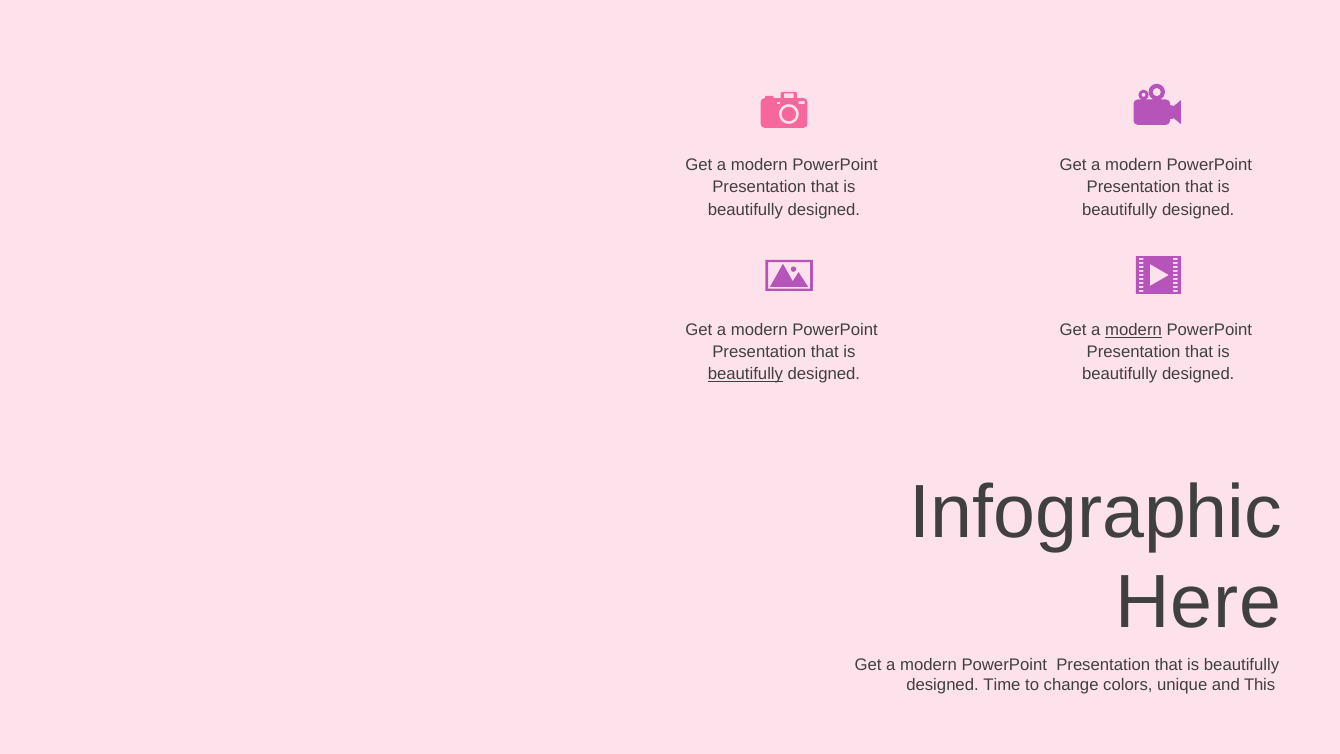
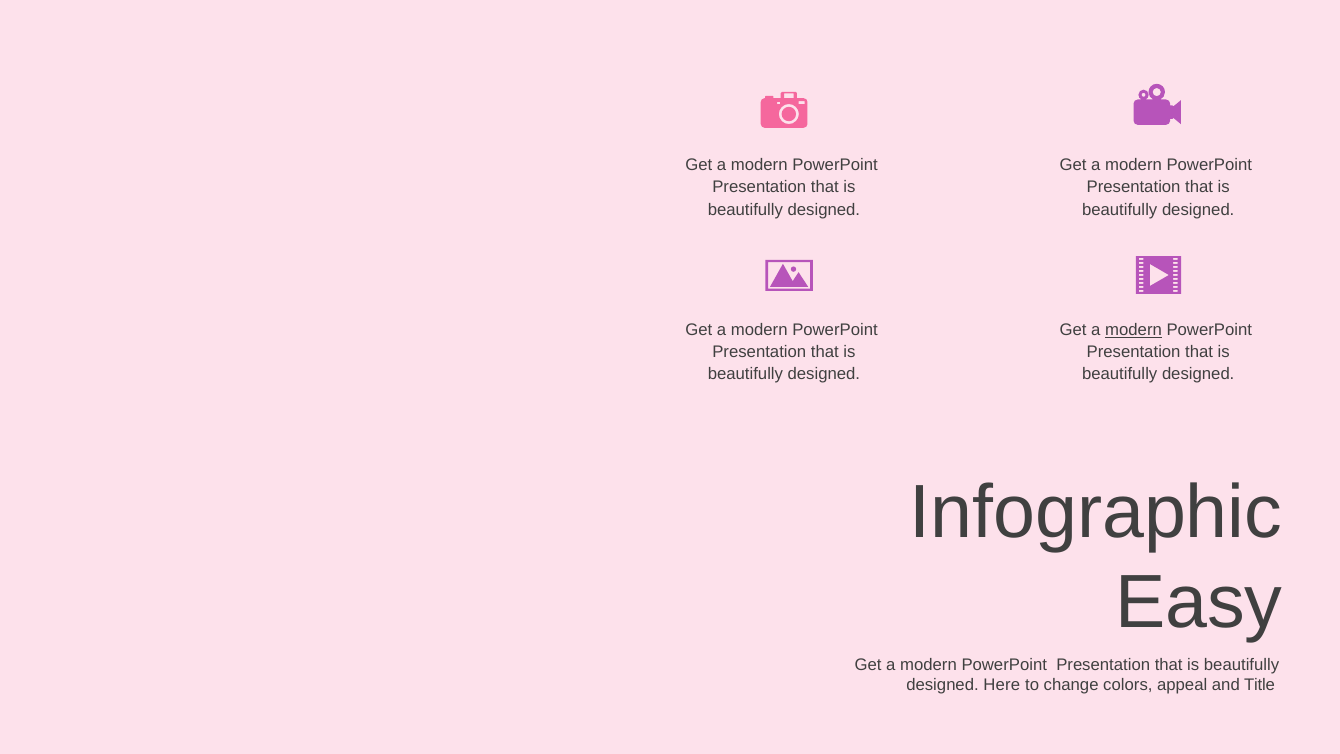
beautifully underline: present -> none (745, 374)
Here: Here -> Easy (1199, 603)
Time: Time -> Here (1002, 685)
unique: unique -> appeal (1182, 685)
This: This -> Title (1260, 685)
